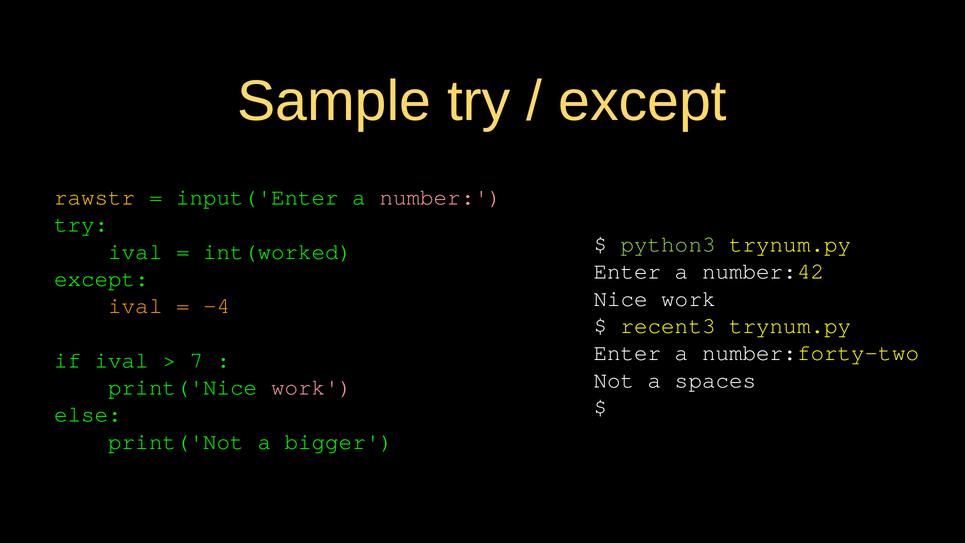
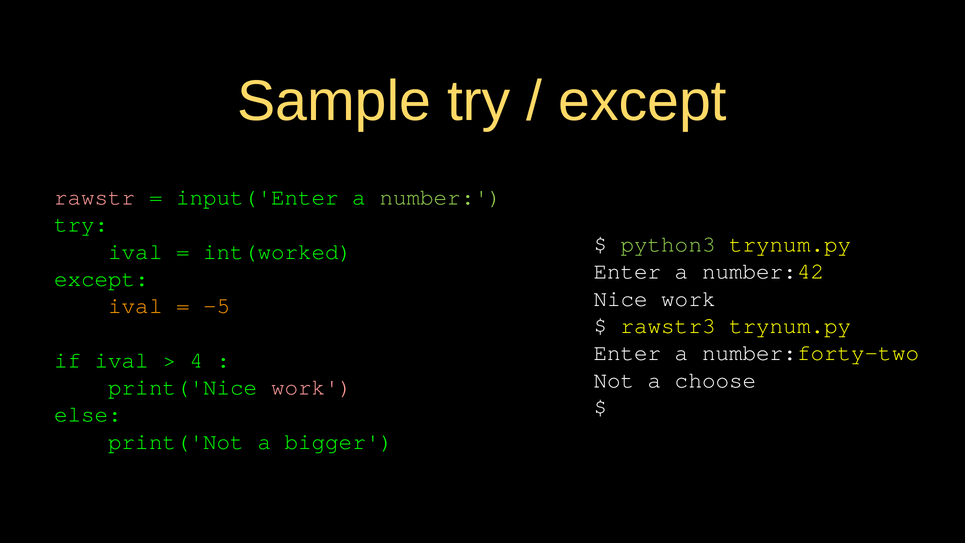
rawstr colour: yellow -> pink (95, 197)
number colour: pink -> light green (441, 197)
-4: -4 -> -5 (217, 306)
recent3: recent3 -> rawstr3 (668, 326)
7: 7 -> 4 (196, 360)
spaces: spaces -> choose (716, 380)
